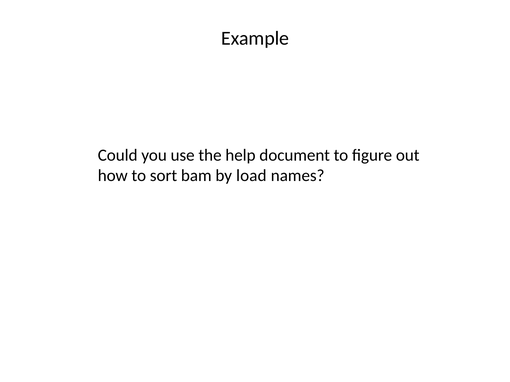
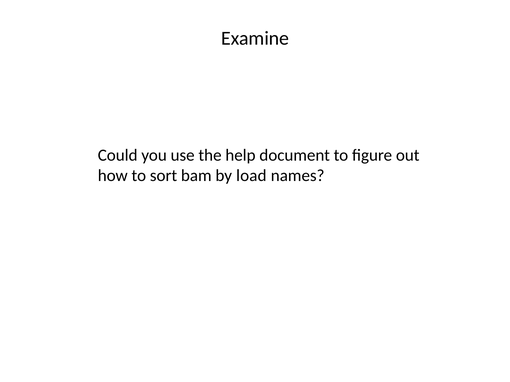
Example: Example -> Examine (255, 38)
